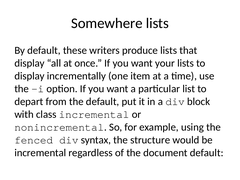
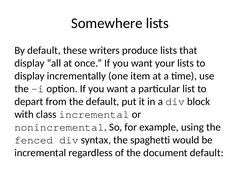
structure: structure -> spaghetti (150, 140)
